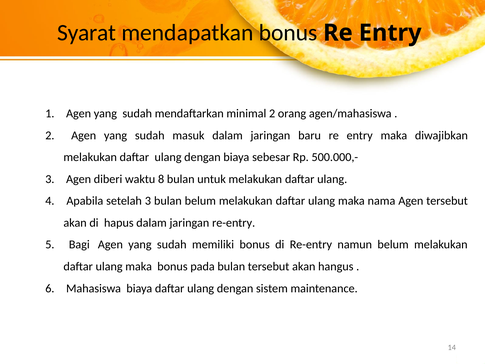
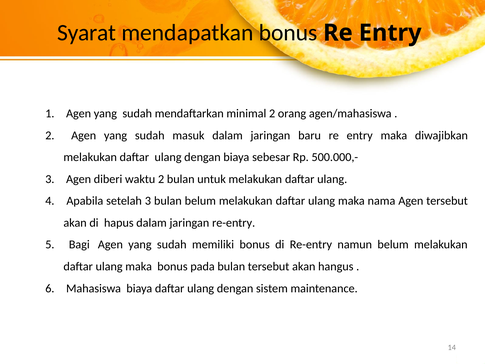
waktu 8: 8 -> 2 (161, 179)
